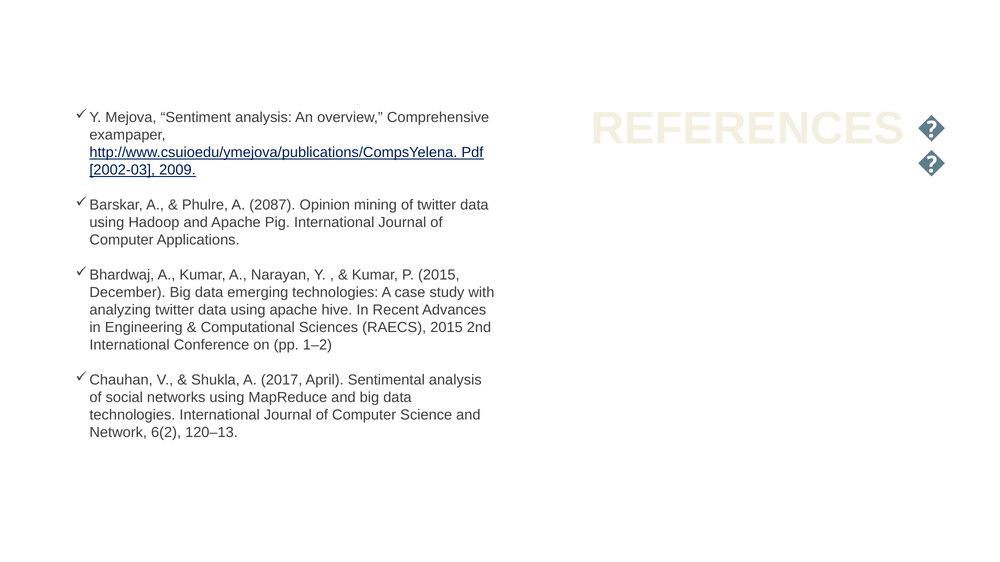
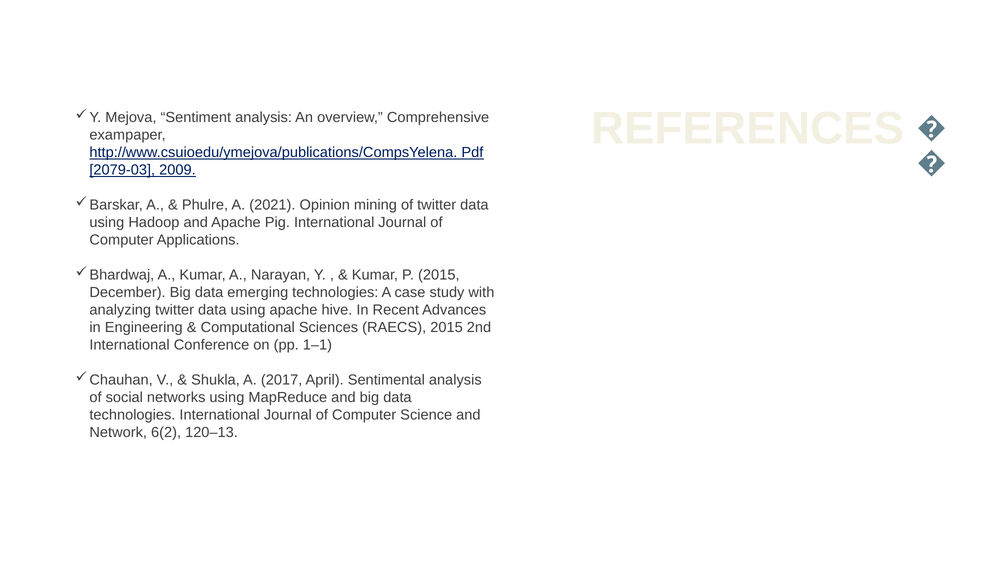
2002-03: 2002-03 -> 2079-03 (122, 170)
2087: 2087 -> 2021 (272, 205)
1–2: 1–2 -> 1–1 (317, 345)
